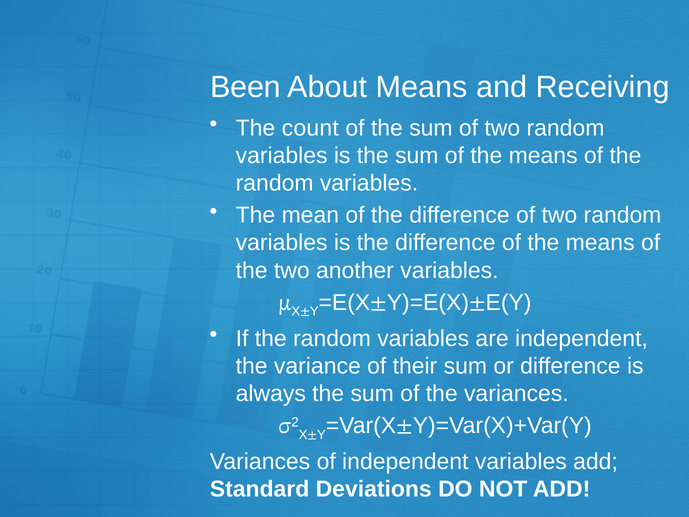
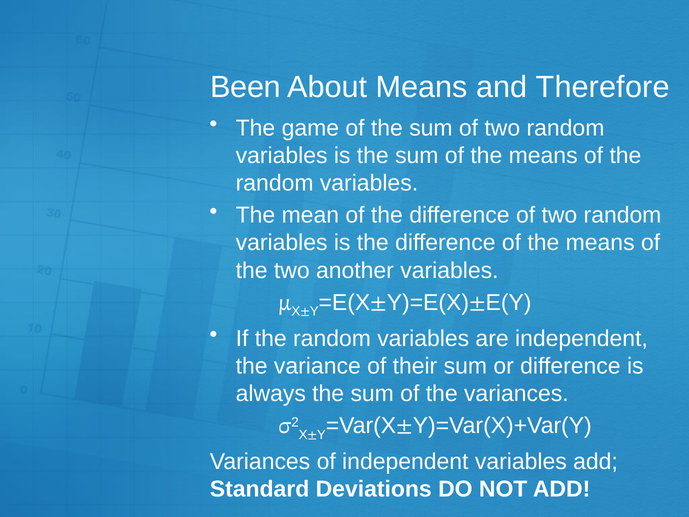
Receiving: Receiving -> Therefore (603, 87)
count: count -> game (310, 128)
